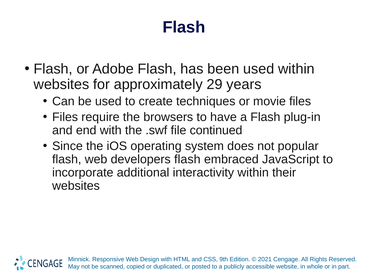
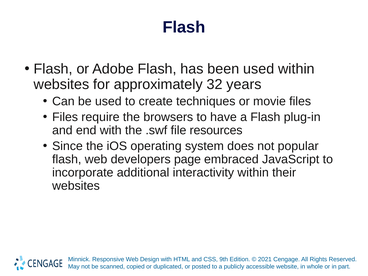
29: 29 -> 32 (215, 84)
continued: continued -> resources (216, 130)
developers flash: flash -> page (187, 159)
